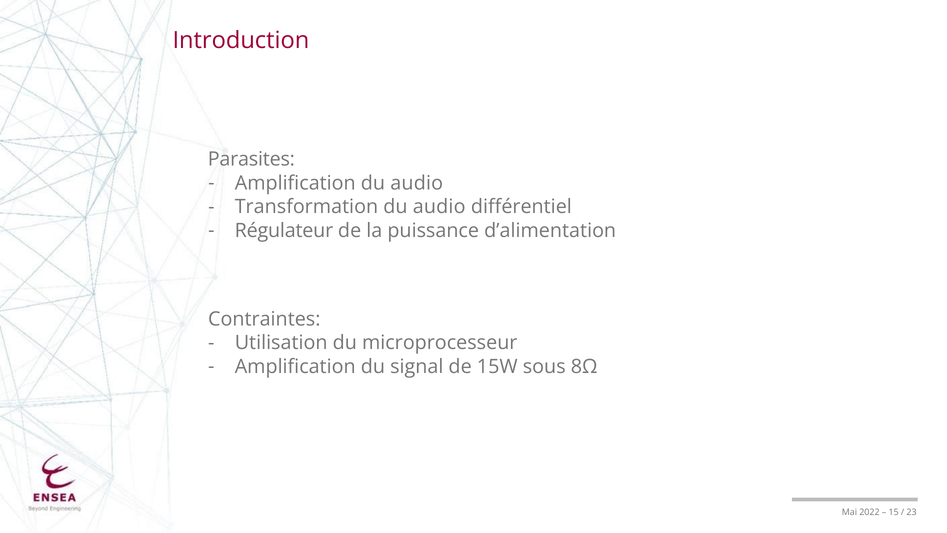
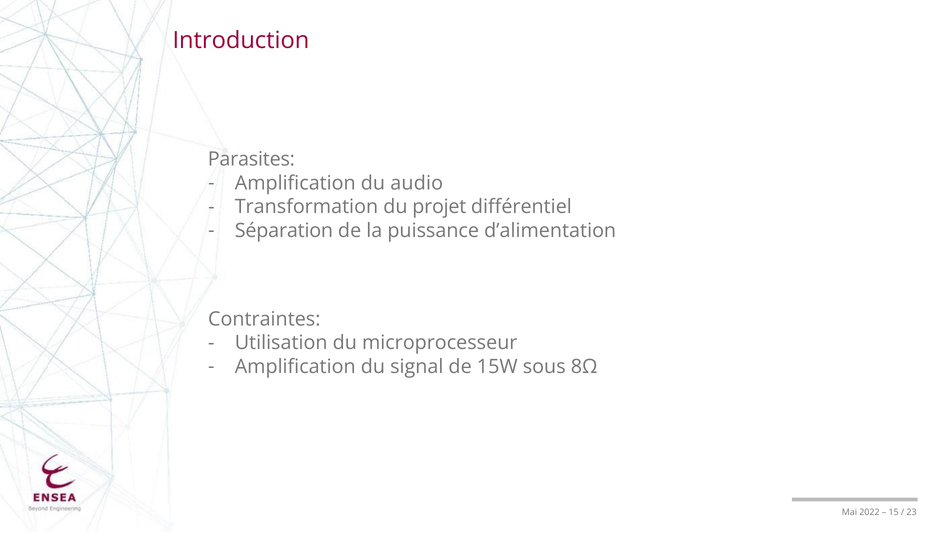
Transformation du audio: audio -> projet (439, 207)
Régulateur: Régulateur -> Séparation (284, 230)
